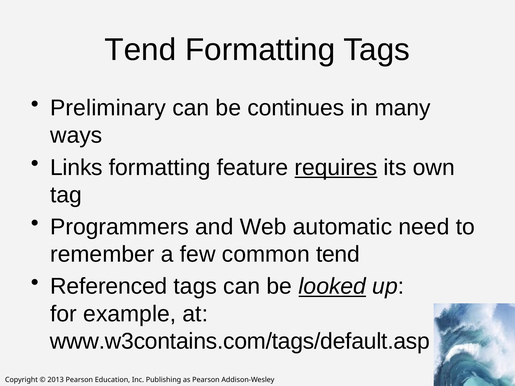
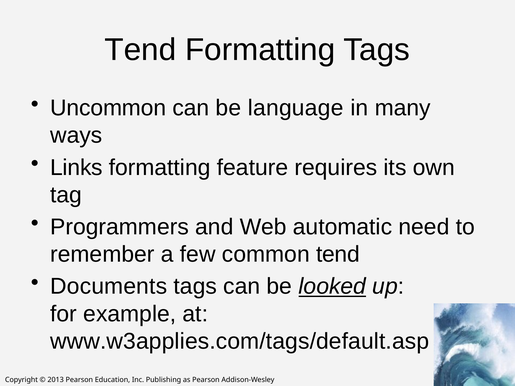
Preliminary: Preliminary -> Uncommon (108, 108)
continues: continues -> language (296, 108)
requires underline: present -> none (336, 168)
Referenced: Referenced -> Documents (109, 287)
www.w3contains.com/tags/default.asp: www.w3contains.com/tags/default.asp -> www.w3applies.com/tags/default.asp (240, 342)
